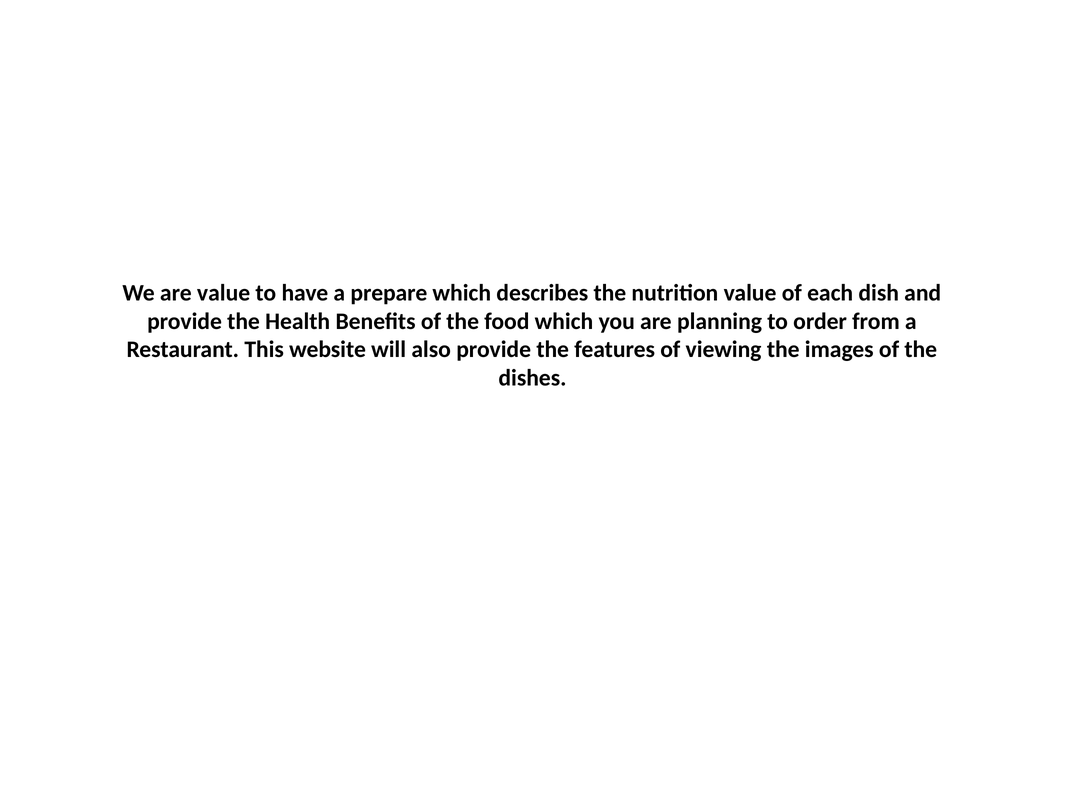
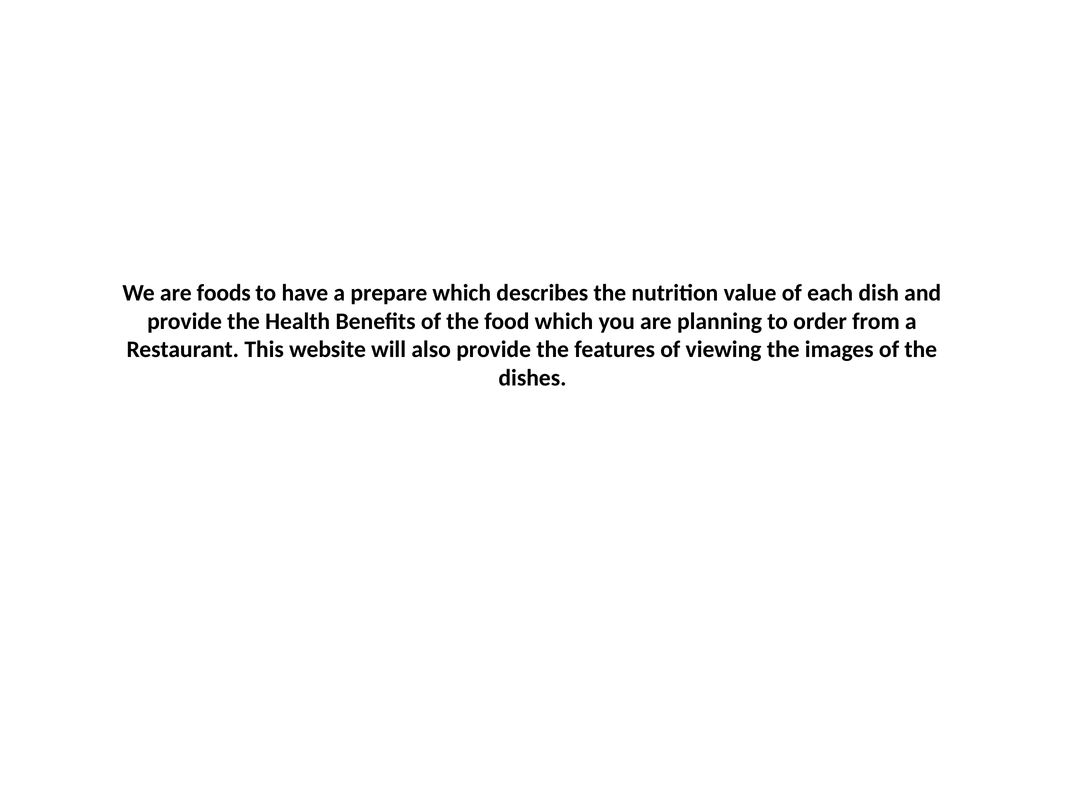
are value: value -> foods (224, 293)
